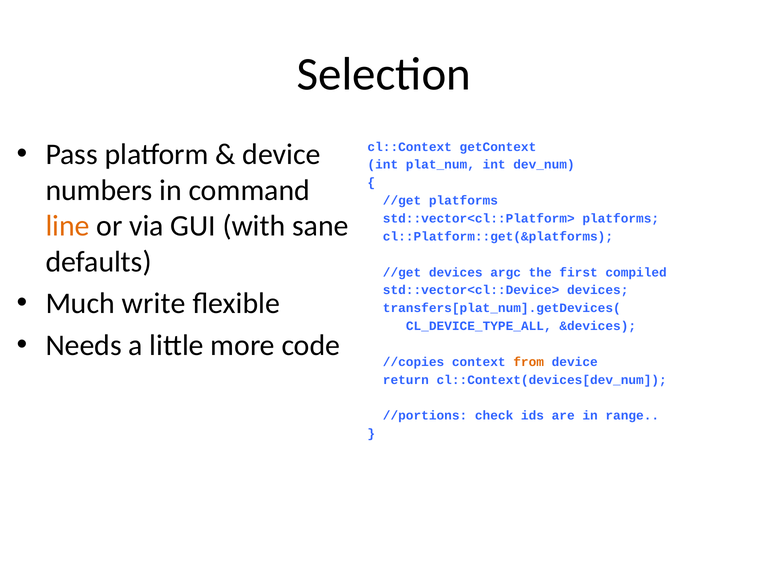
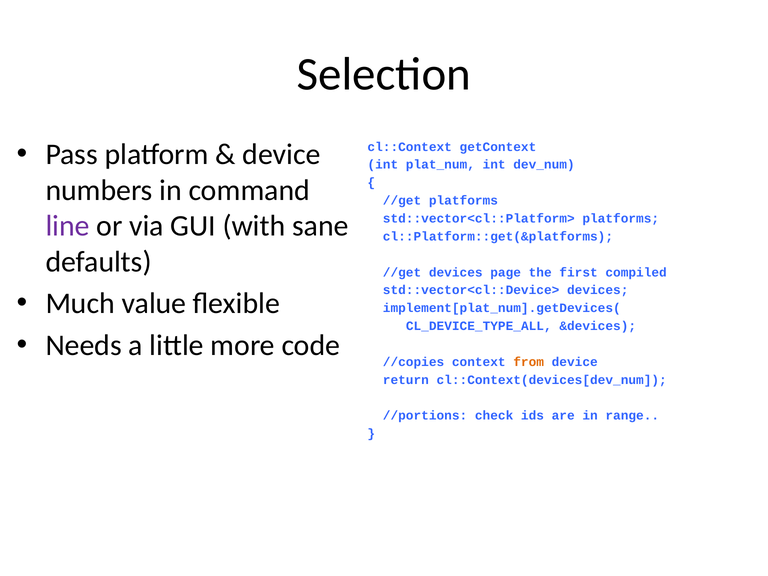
line colour: orange -> purple (68, 226)
argc: argc -> page (506, 272)
write: write -> value (154, 304)
transfers[plat_num].getDevices(: transfers[plat_num].getDevices( -> implement[plat_num].getDevices( (502, 308)
